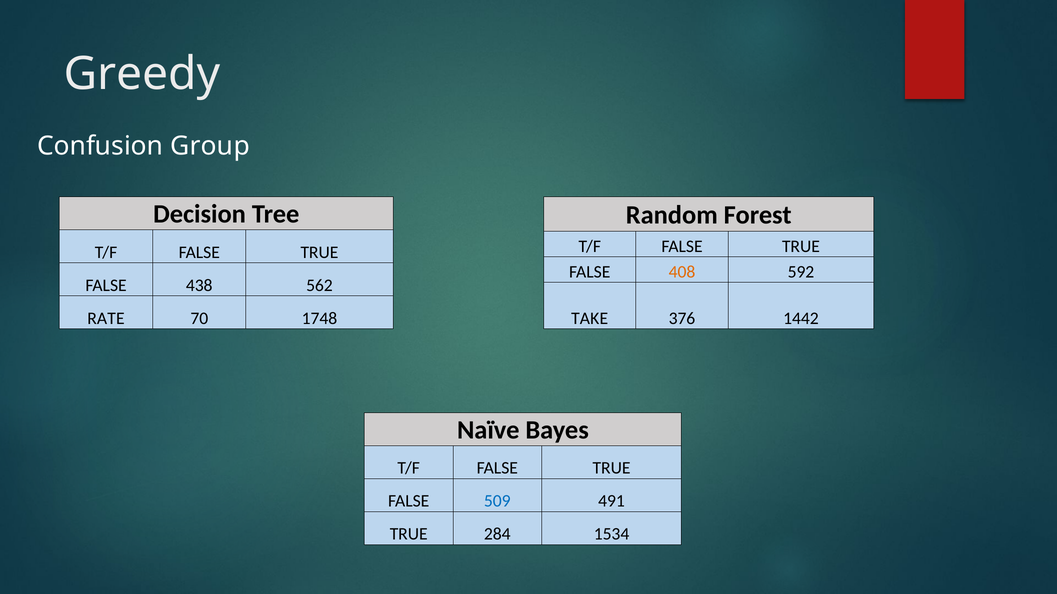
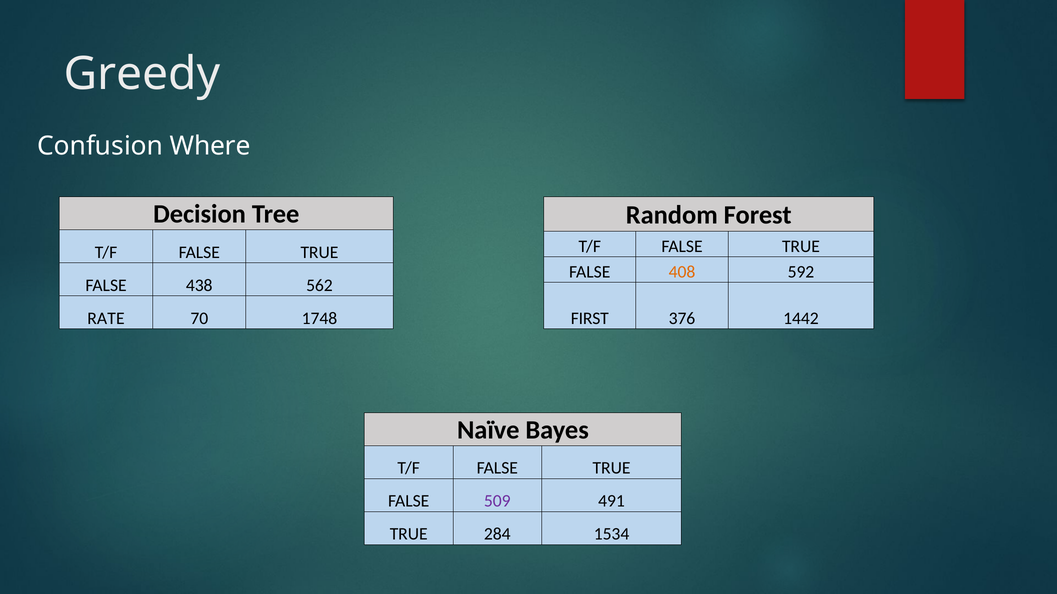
Group: Group -> Where (210, 146)
TAKE: TAKE -> FIRST (590, 319)
509 colour: blue -> purple (497, 502)
